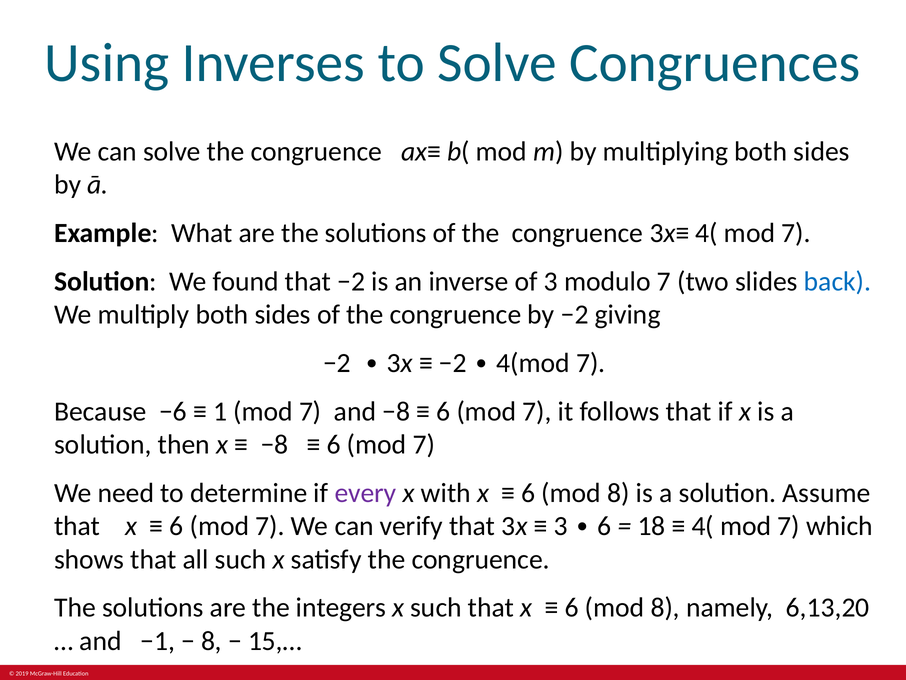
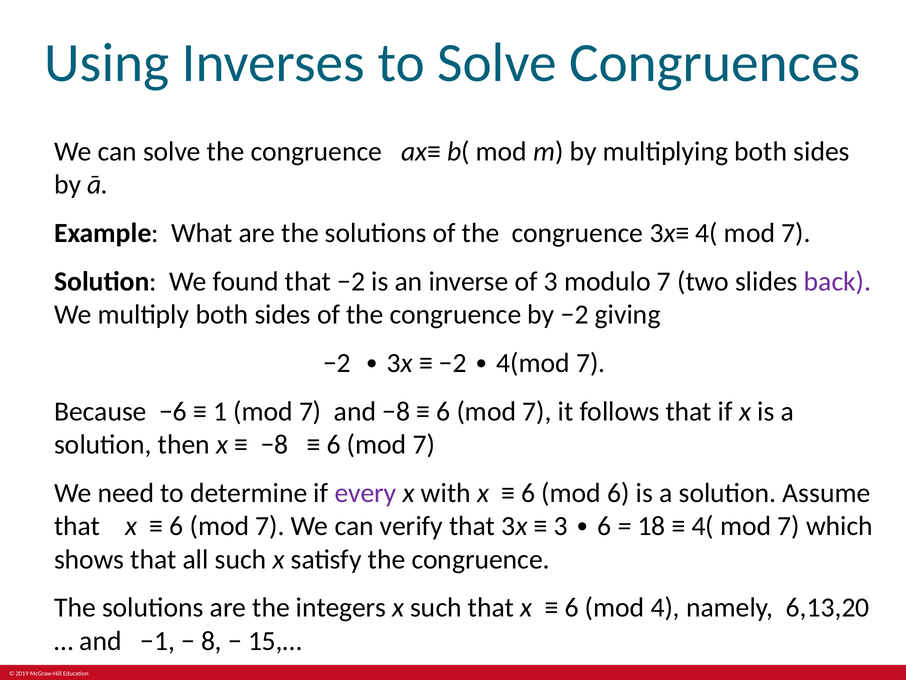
back colour: blue -> purple (838, 281)
8: 8 -> 6 (619, 493)
8: 8 -> 4 (665, 607)
